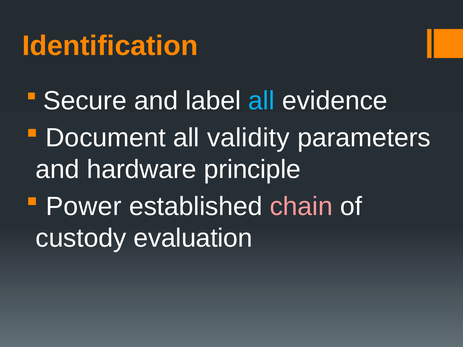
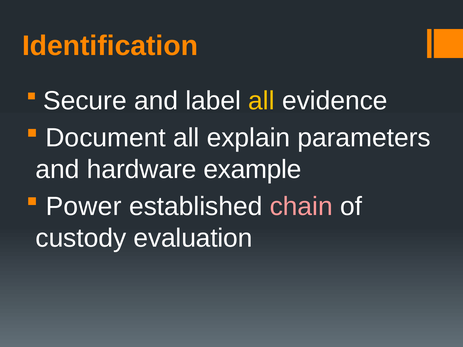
all colour: light blue -> yellow (262, 101)
validity: validity -> explain (248, 138)
principle: principle -> example (252, 170)
